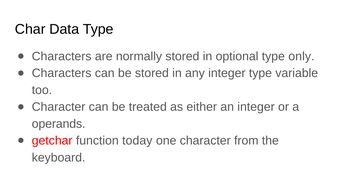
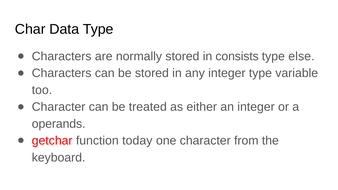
optional: optional -> consists (237, 56)
only: only -> else (301, 56)
